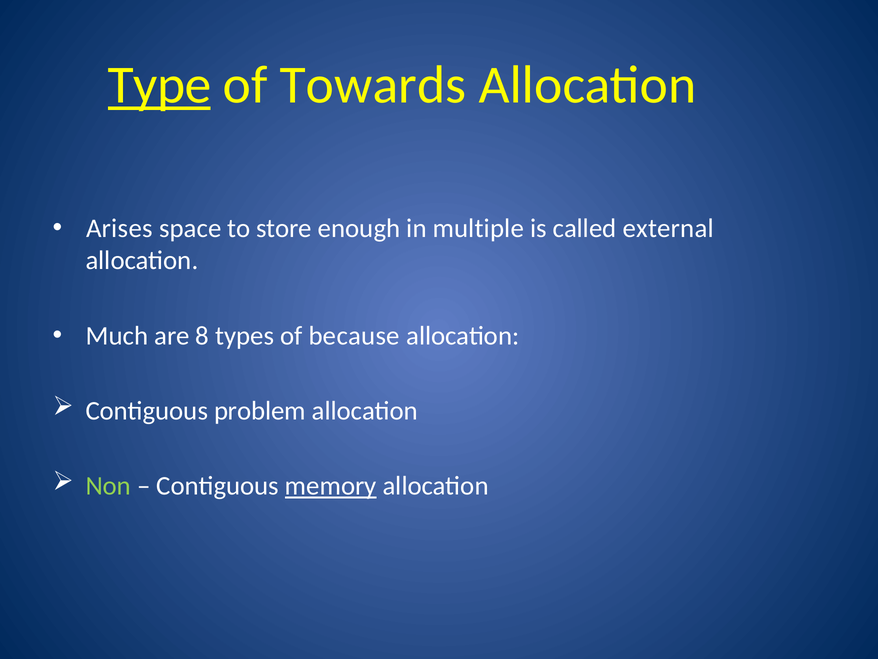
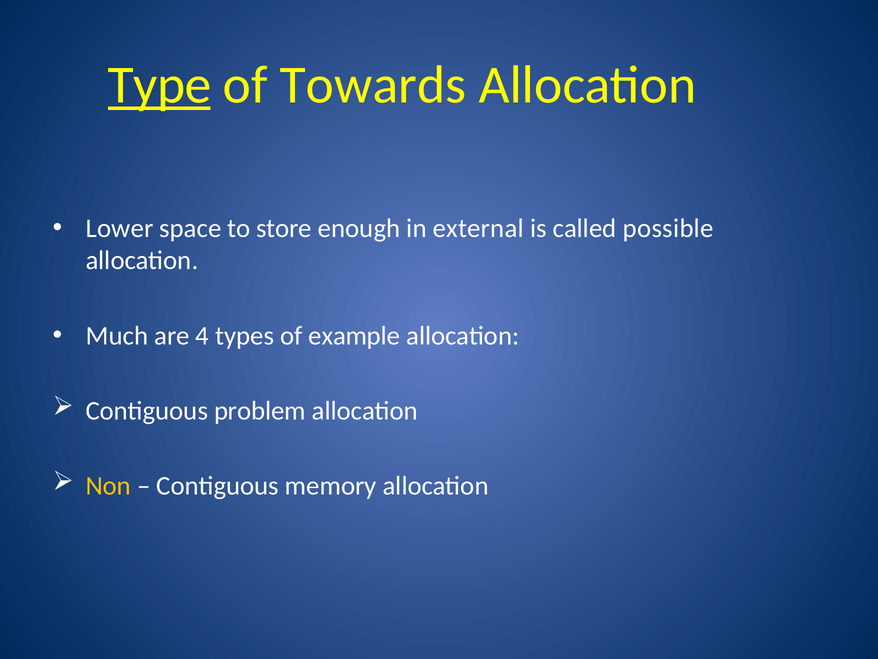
Arises: Arises -> Lower (119, 228)
multiple: multiple -> external (478, 228)
external: external -> possible (668, 228)
8: 8 -> 4 (202, 335)
because: because -> example (354, 335)
Non colour: light green -> yellow (108, 486)
memory underline: present -> none (331, 486)
